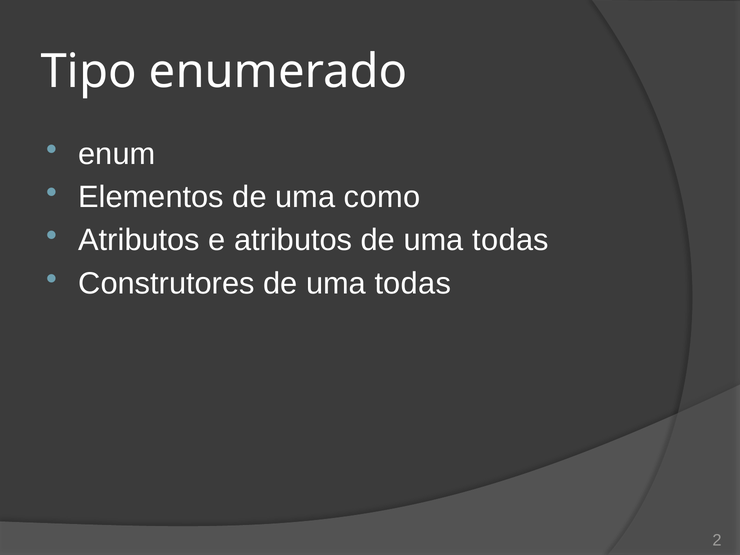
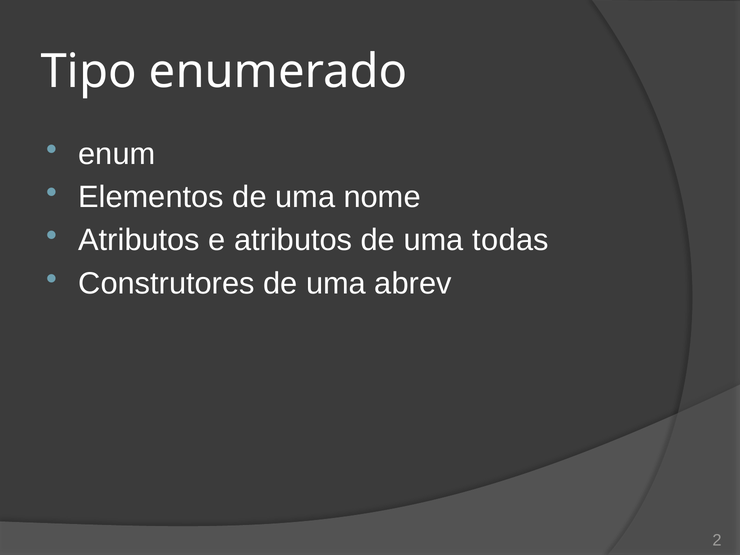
como: como -> nome (382, 197)
Construtores de uma todas: todas -> abrev (413, 283)
